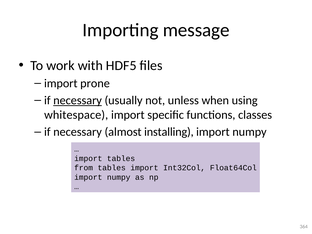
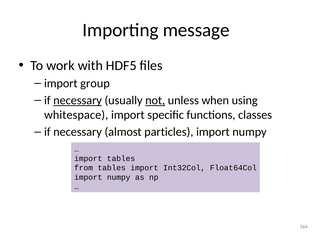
prone: prone -> group (95, 83)
not underline: none -> present (155, 100)
installing: installing -> particles (169, 132)
